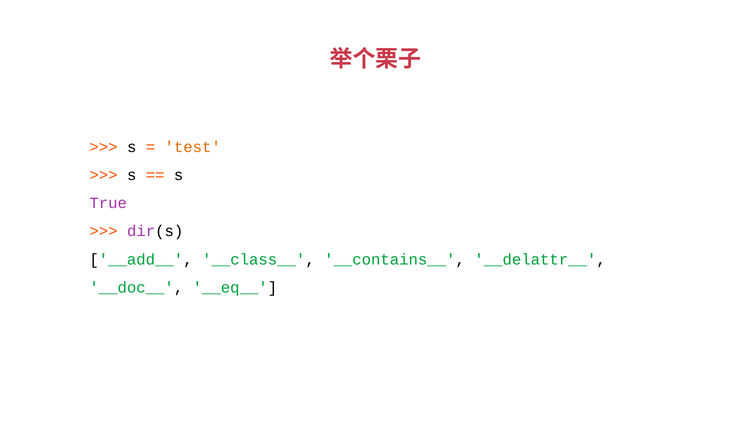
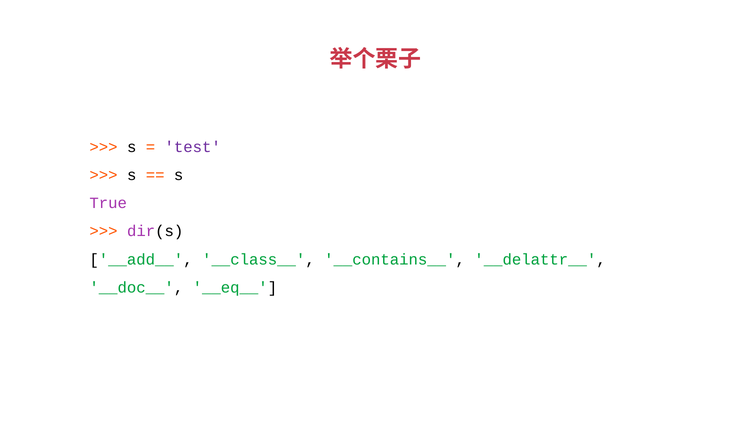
test colour: orange -> purple (193, 147)
